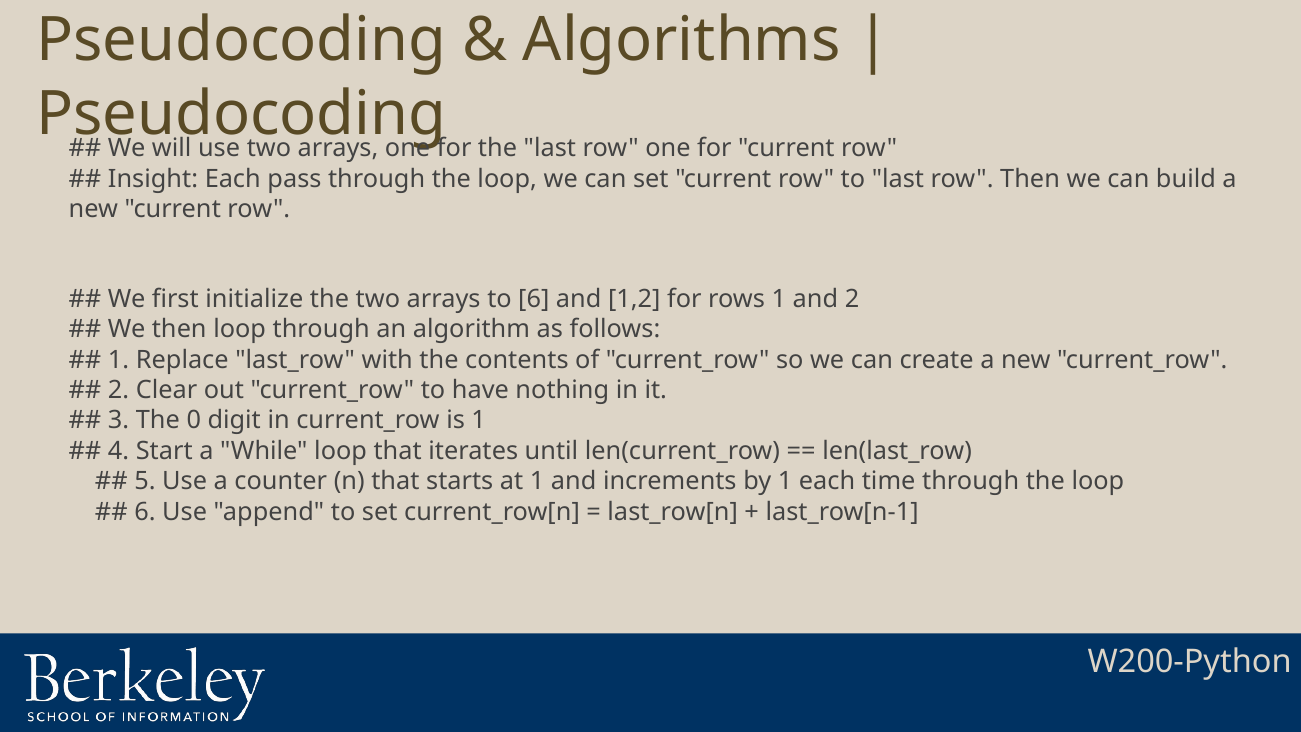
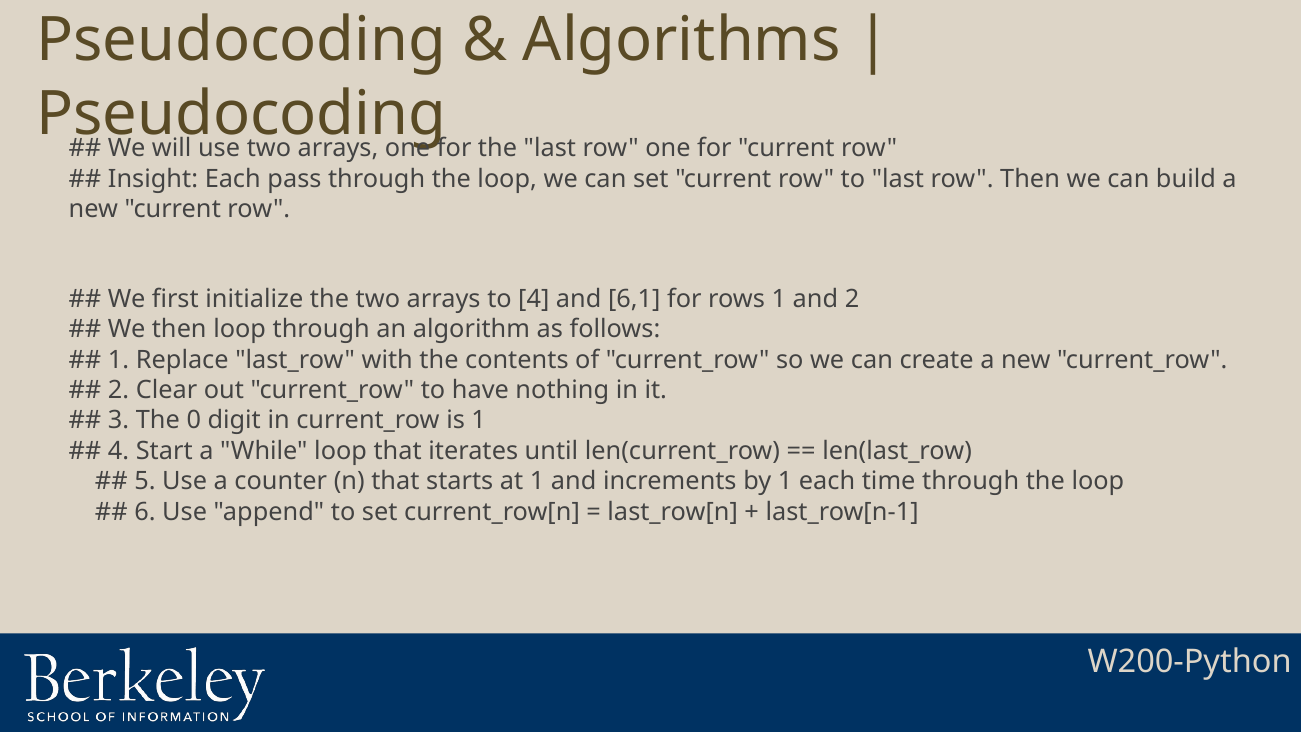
to 6: 6 -> 4 (534, 299)
1,2: 1,2 -> 6,1 (634, 299)
